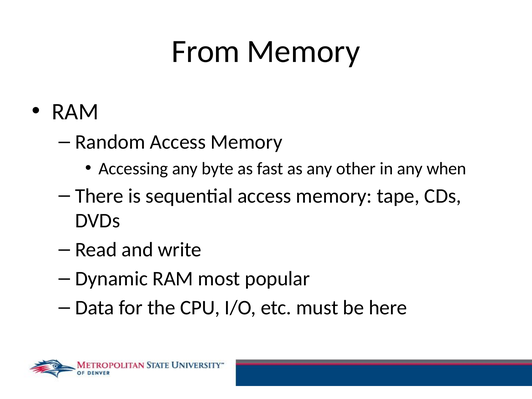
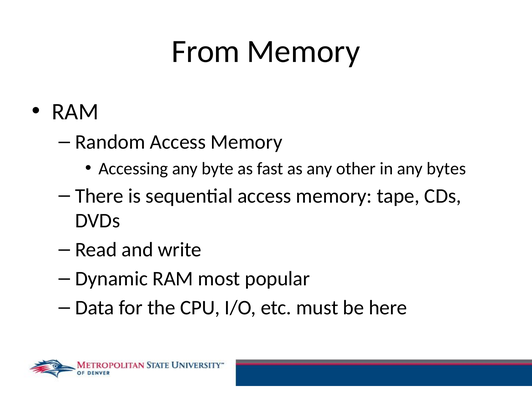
when: when -> bytes (446, 169)
